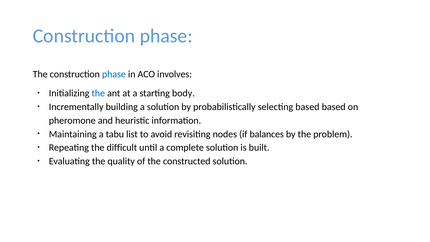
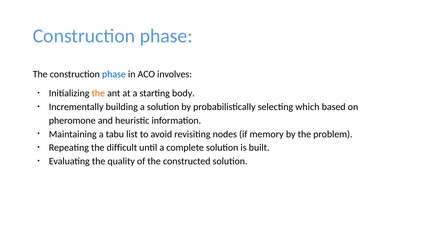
the colour: blue -> orange (98, 93)
selecting based: based -> which (307, 107)
balances: balances -> memory (267, 134)
